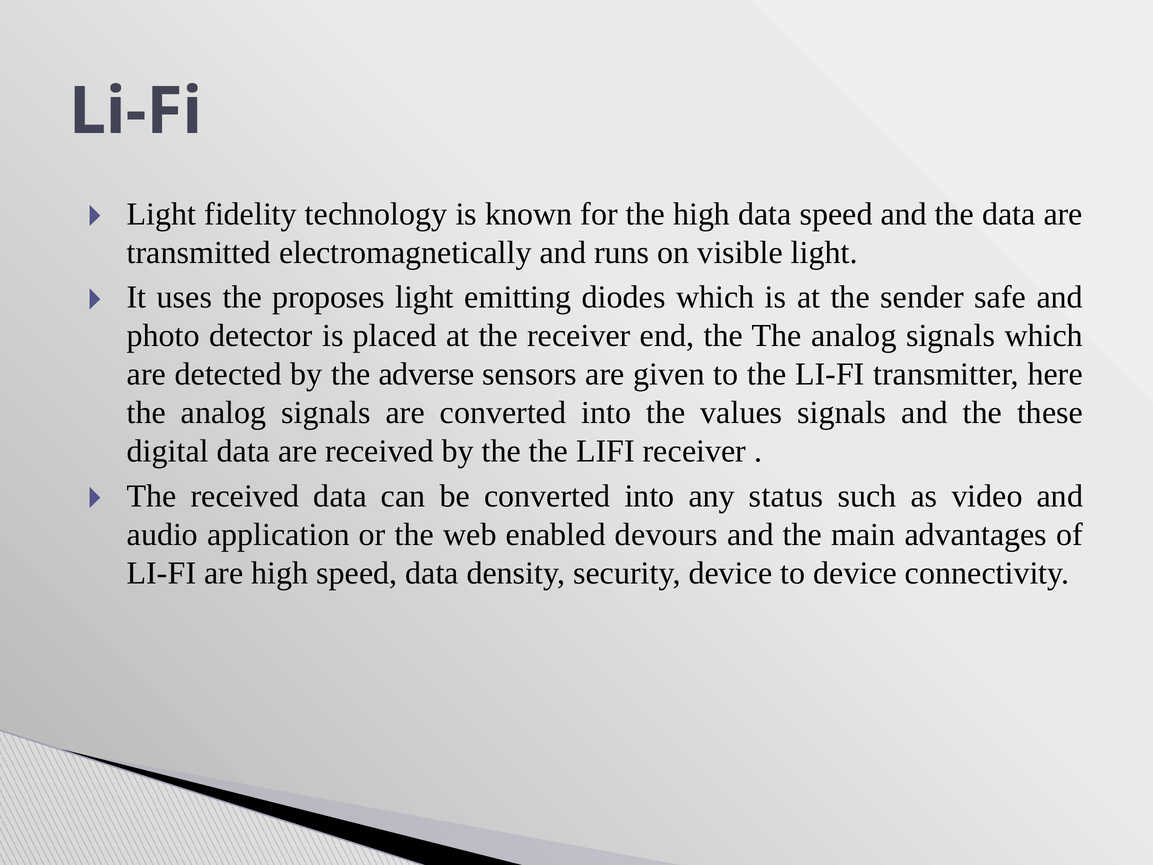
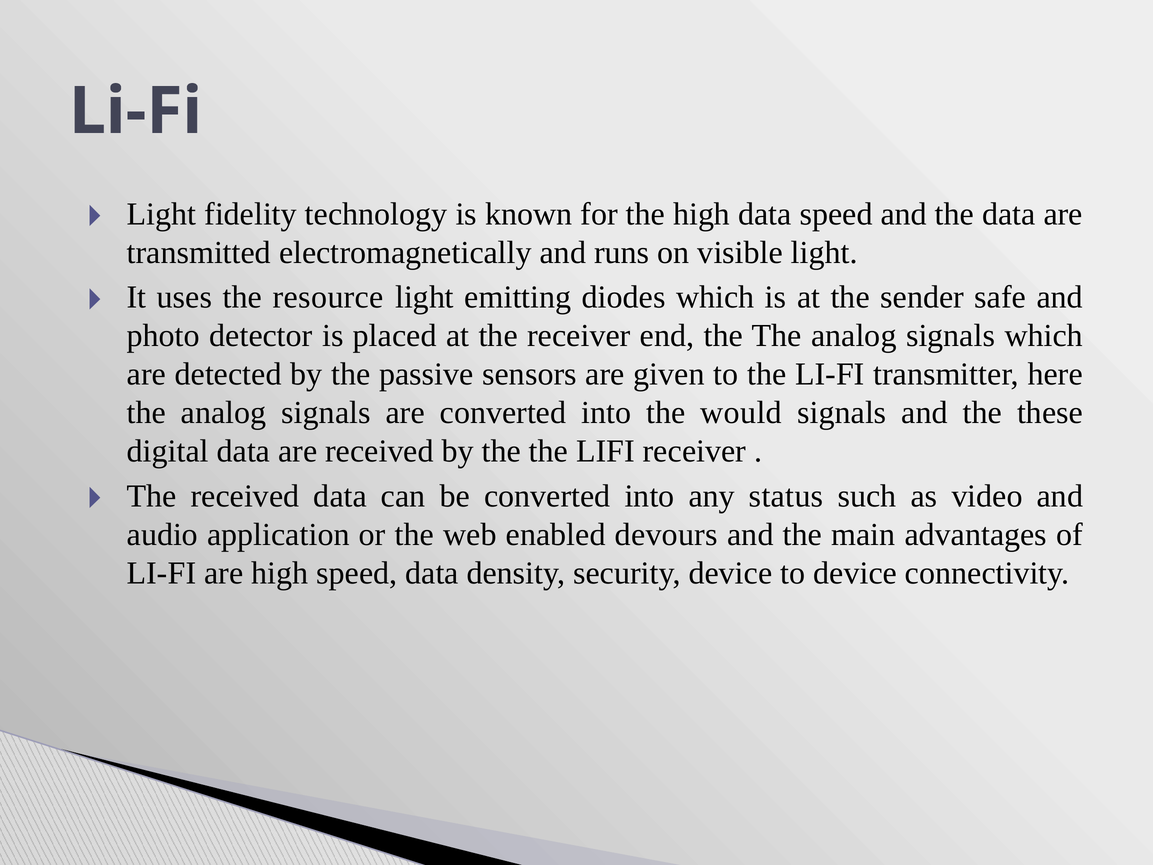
proposes: proposes -> resource (328, 297)
adverse: adverse -> passive (426, 374)
values: values -> would (741, 413)
